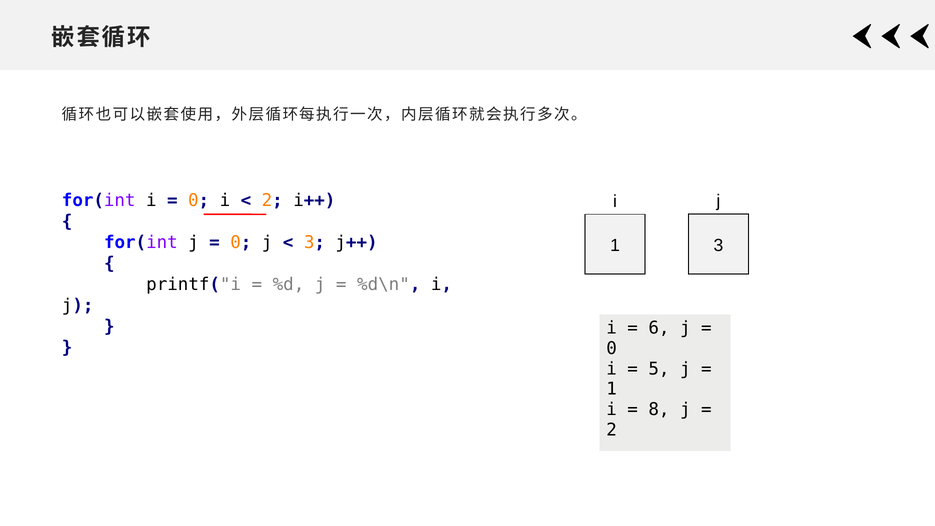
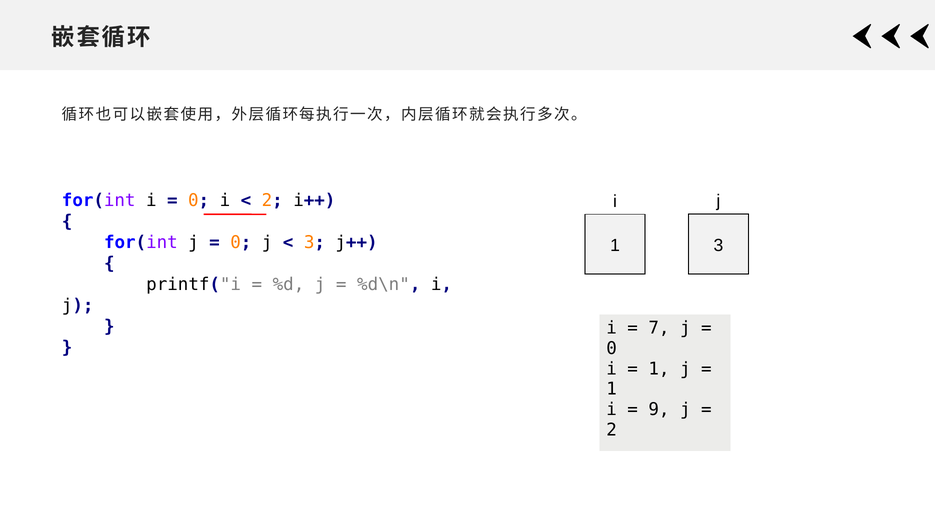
6: 6 -> 7 (659, 328)
5: 5 -> 1 (659, 369)
8: 8 -> 9 (659, 409)
